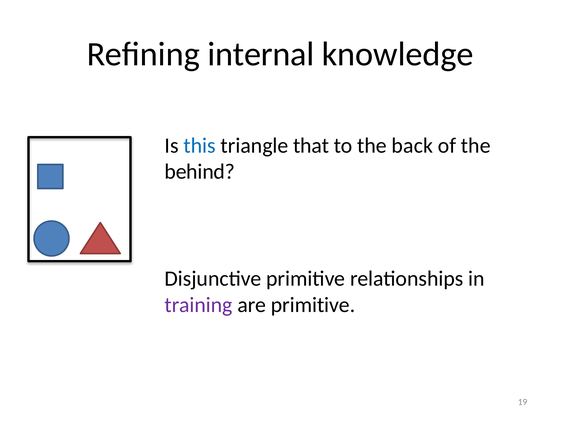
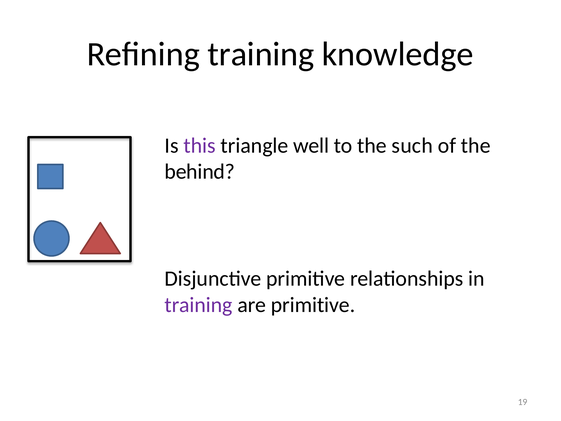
Refining internal: internal -> training (261, 54)
this colour: blue -> purple (200, 145)
that: that -> well (311, 145)
back: back -> such (412, 145)
